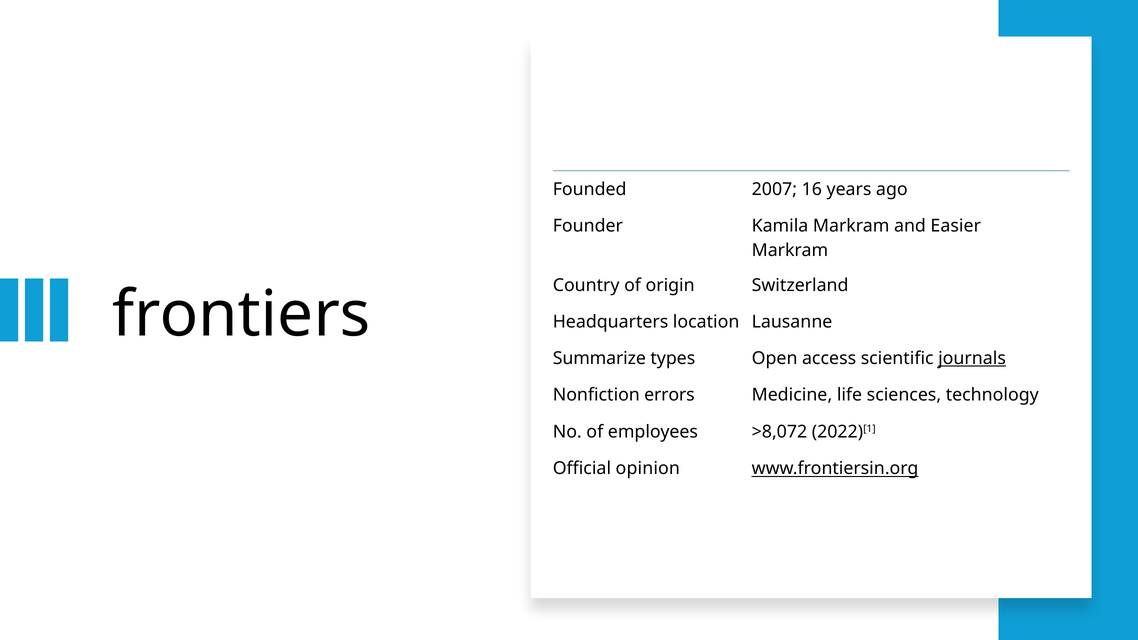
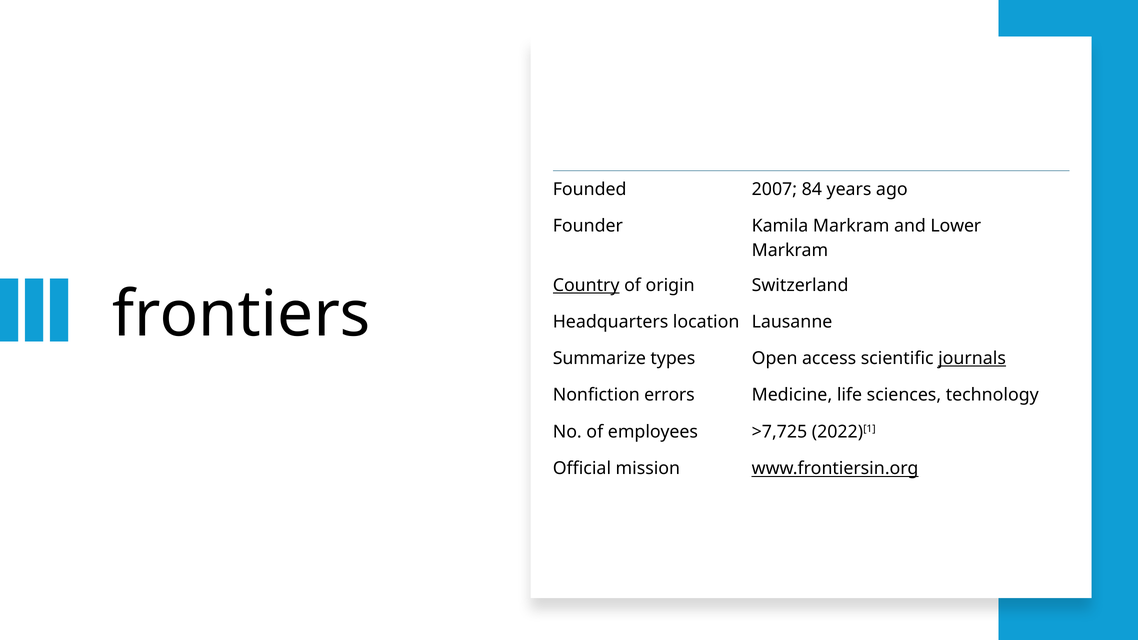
16: 16 -> 84 (812, 189)
Easier: Easier -> Lower (956, 226)
Country underline: none -> present (586, 285)
>8,072: >8,072 -> >7,725 (779, 432)
opinion: opinion -> mission (648, 468)
